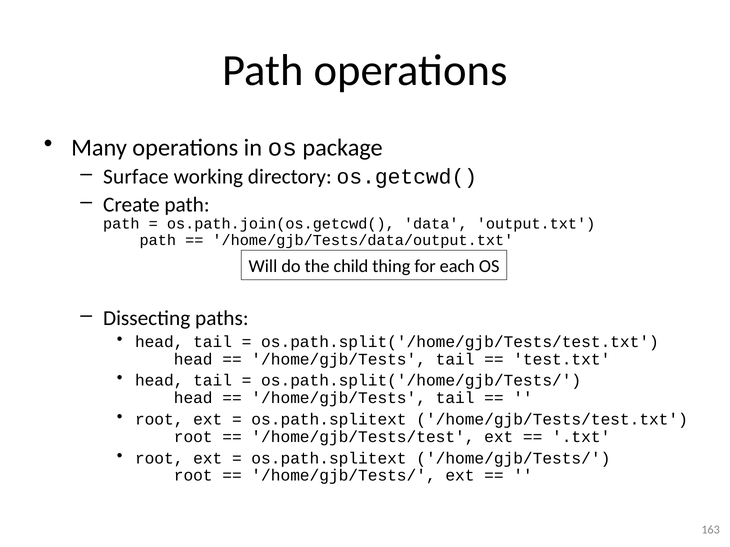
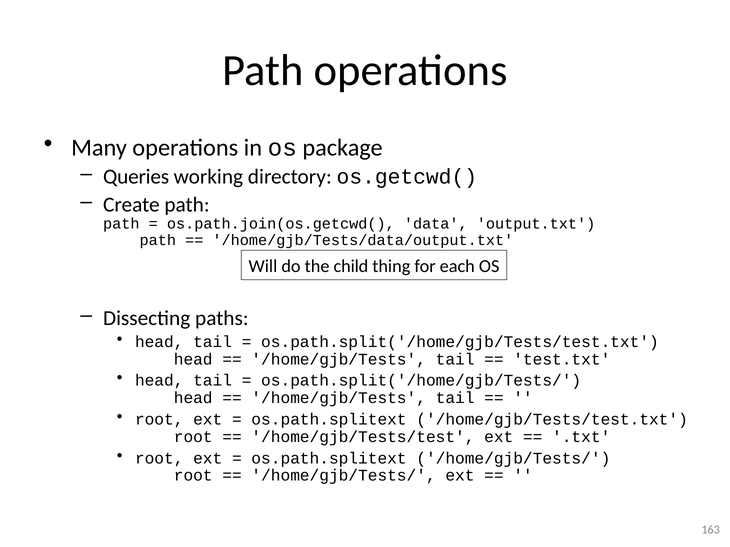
Surface: Surface -> Queries (136, 177)
